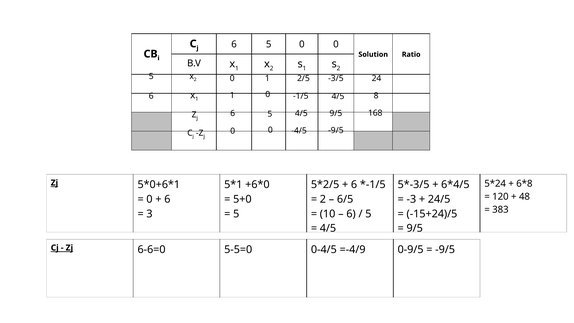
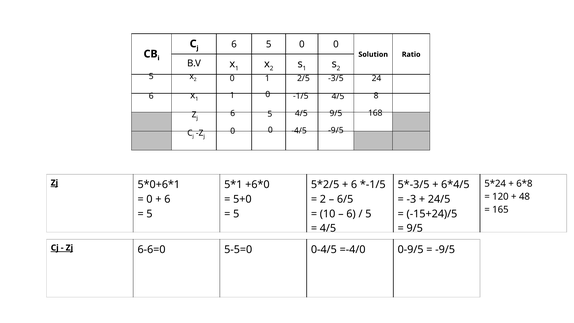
383: 383 -> 165 (500, 209)
3: 3 -> 5 (149, 214)
=-4/9: =-4/9 -> =-4/0 (353, 249)
